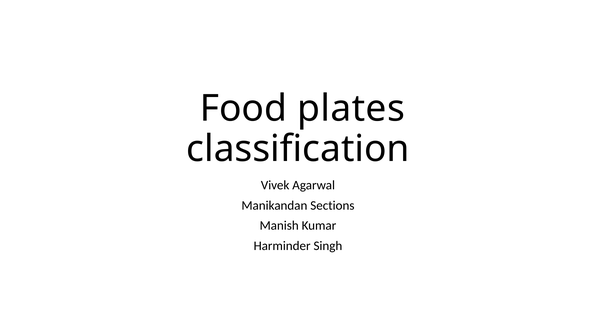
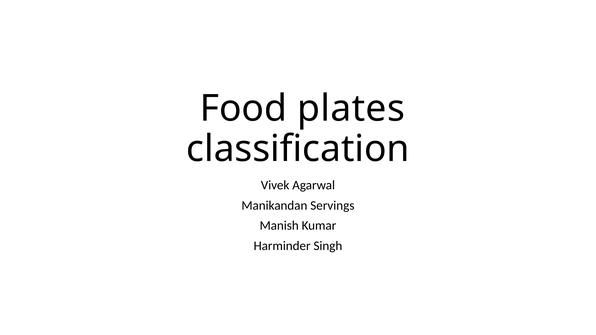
Sections: Sections -> Servings (332, 206)
